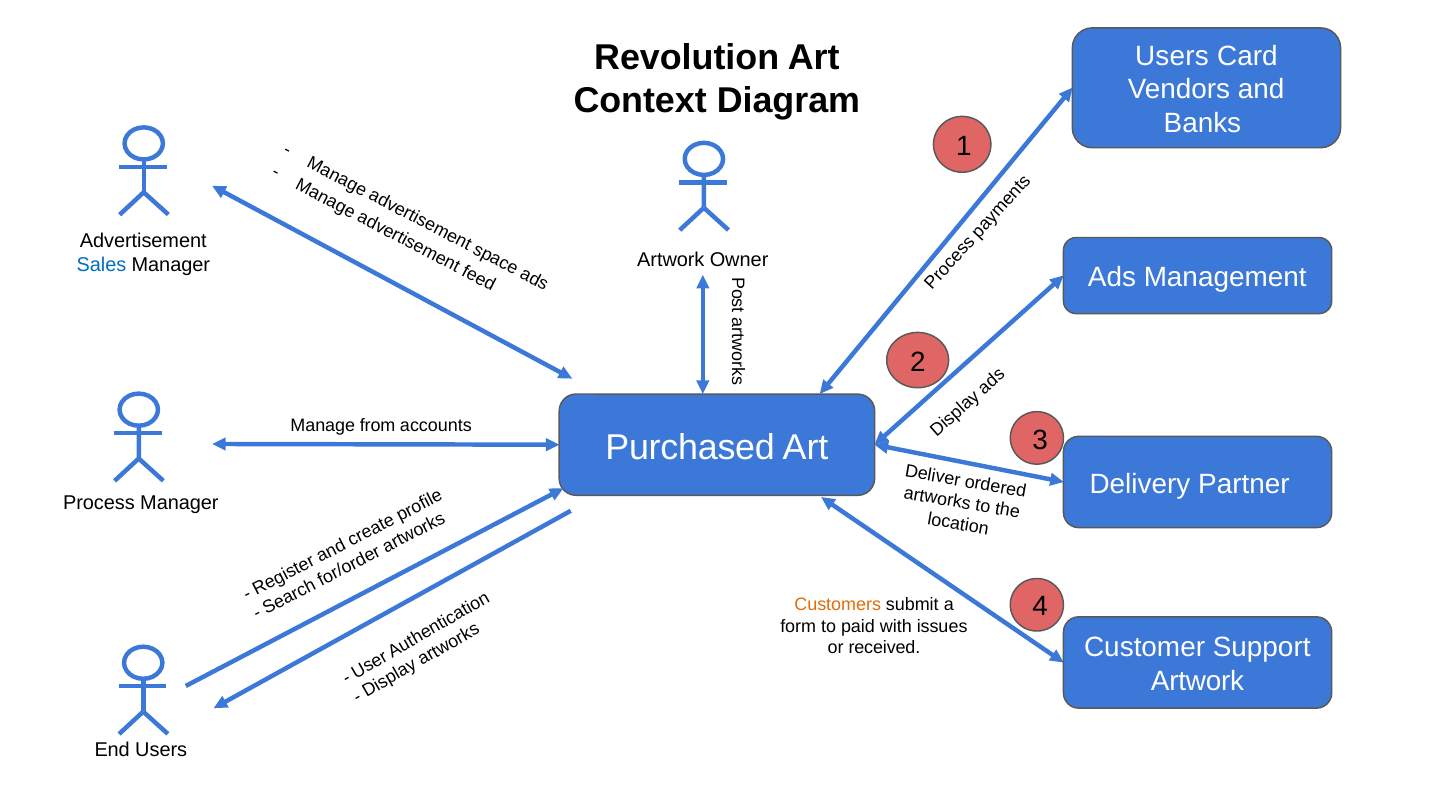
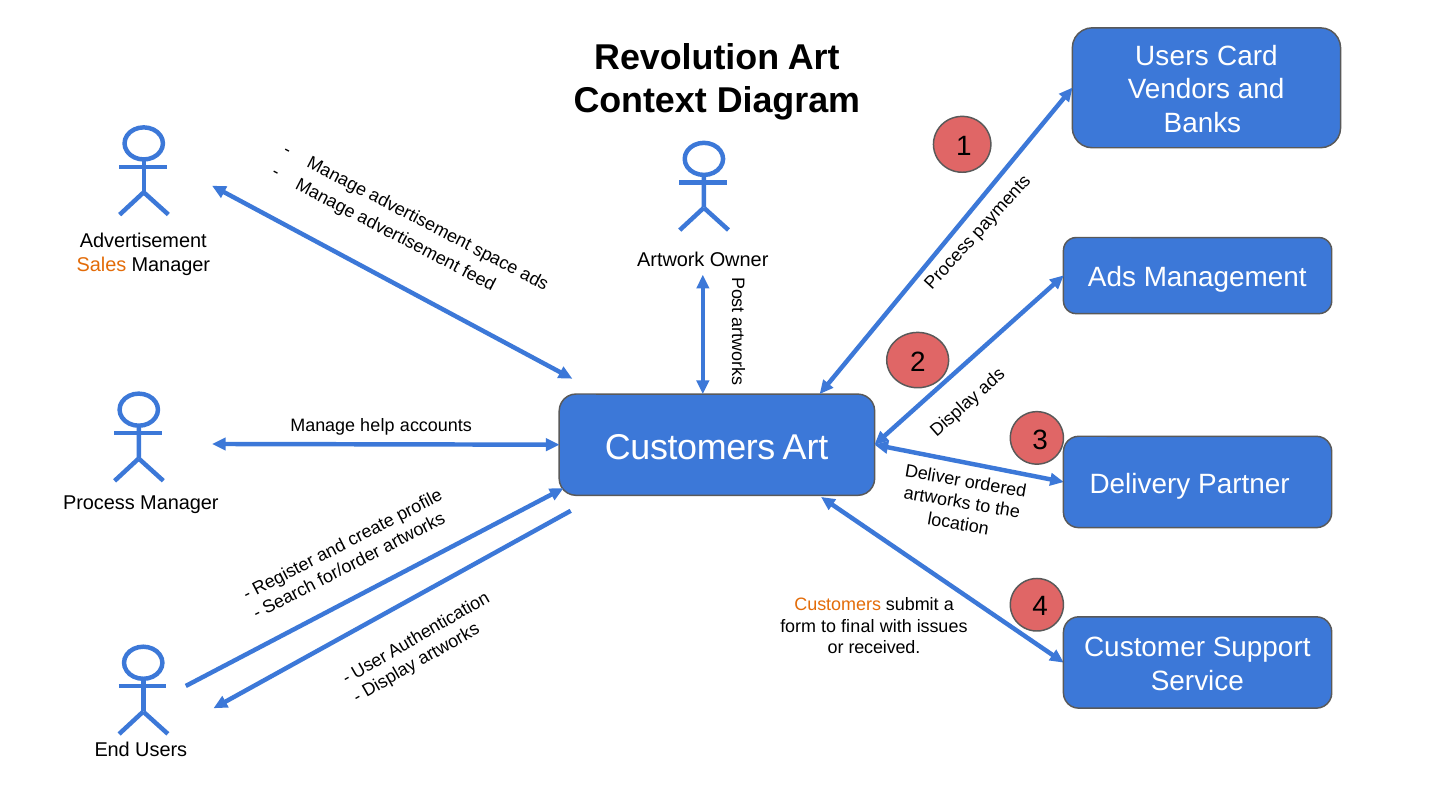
Sales colour: blue -> orange (102, 264)
from: from -> help (377, 426)
Purchased: Purchased -> Customers (690, 447)
paid: paid -> final (858, 626)
Artwork: Artwork -> Service (1197, 681)
